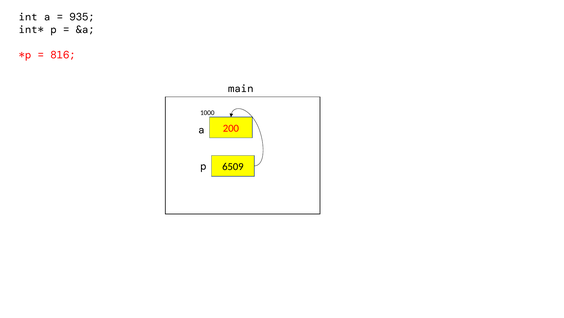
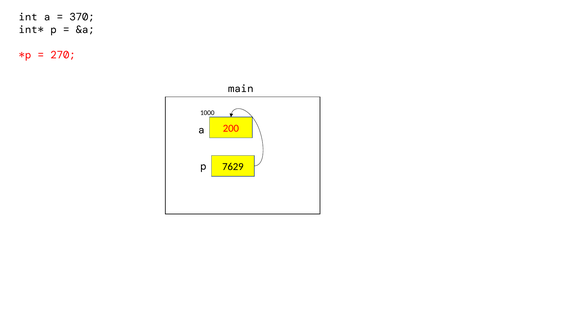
935: 935 -> 370 (82, 17)
816: 816 -> 270 (63, 55)
6509: 6509 -> 7629 (233, 166)
